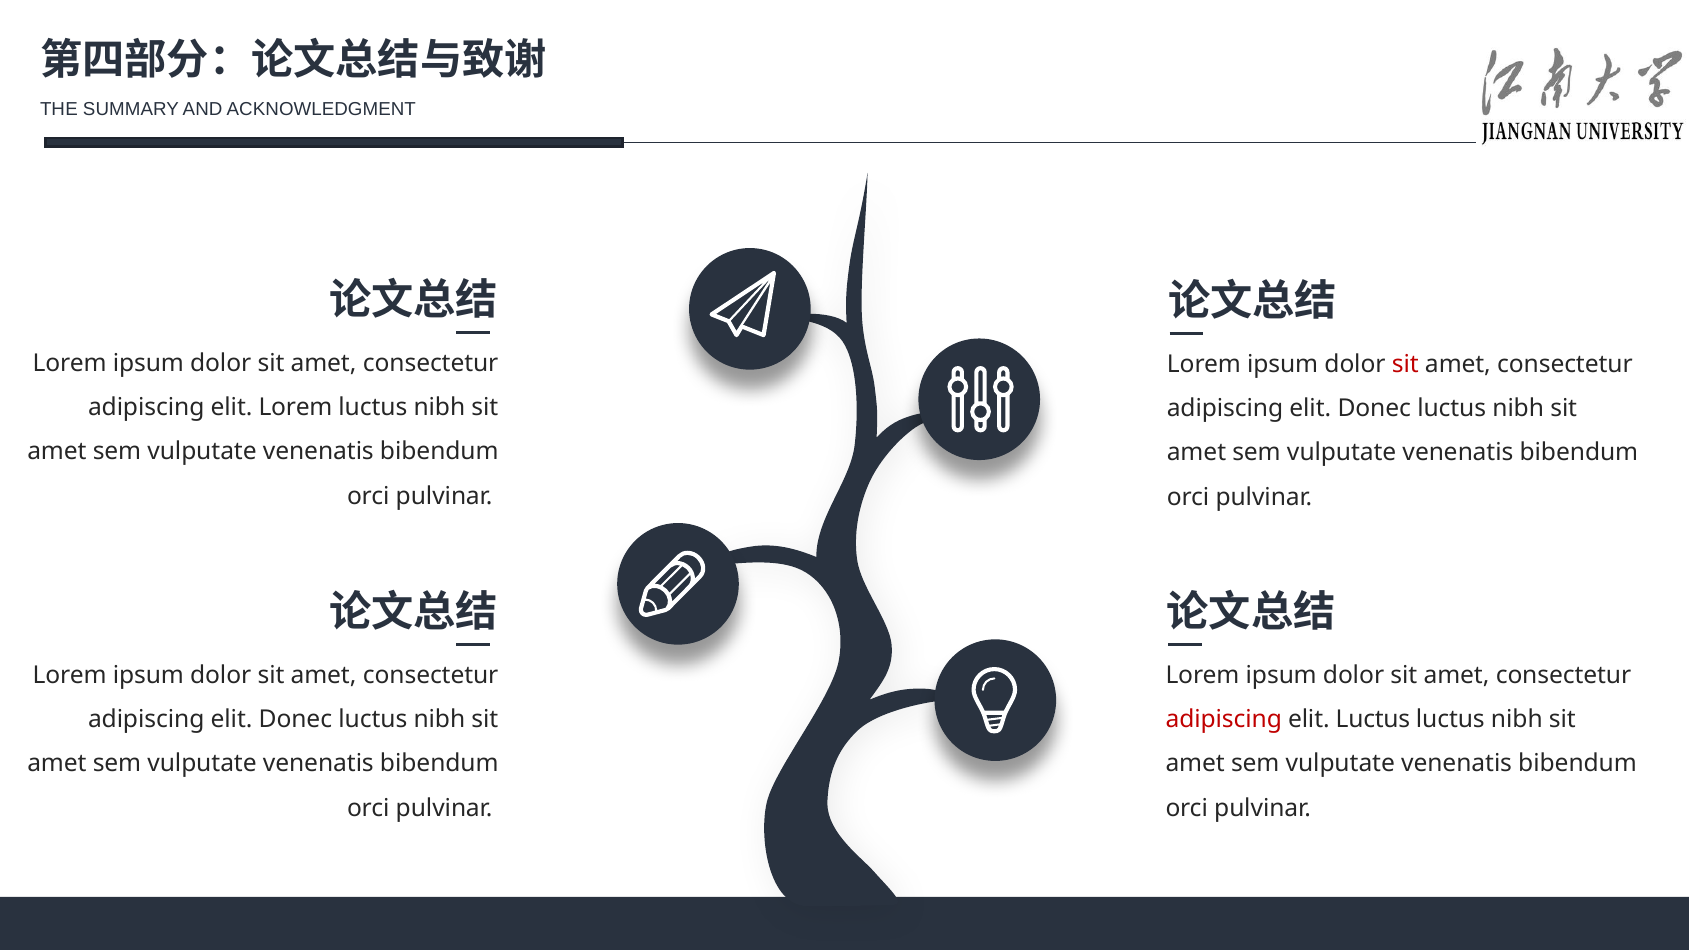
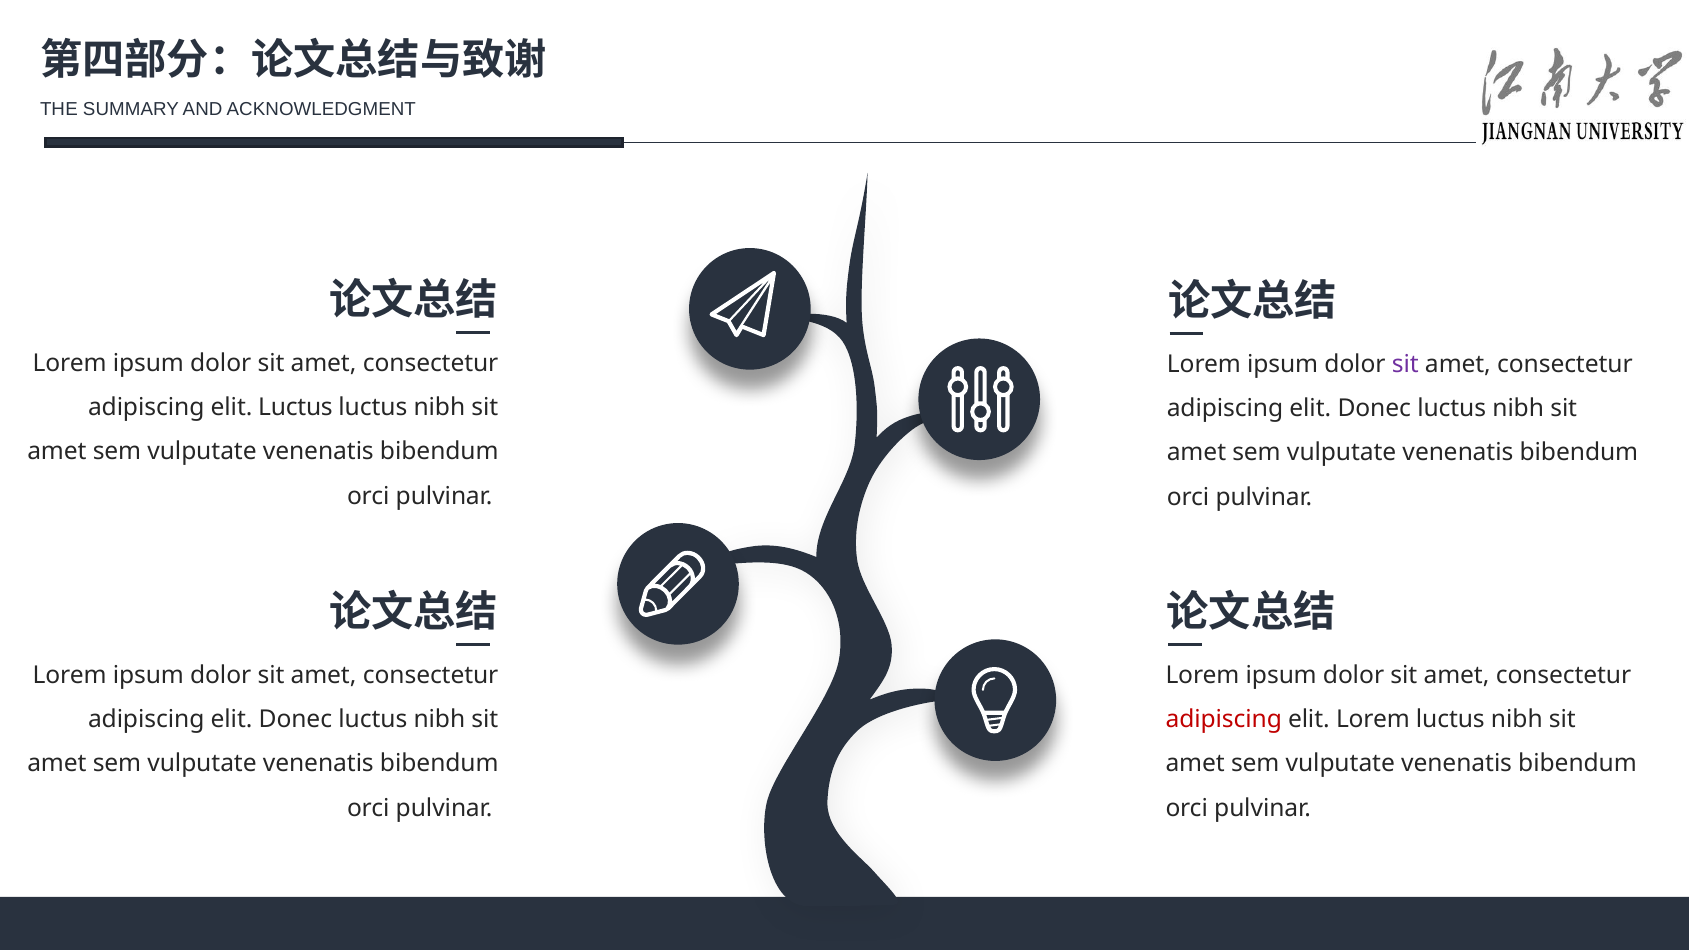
sit colour: red -> purple (1405, 364)
elit Lorem: Lorem -> Luctus (295, 407)
elit Luctus: Luctus -> Lorem (1373, 719)
